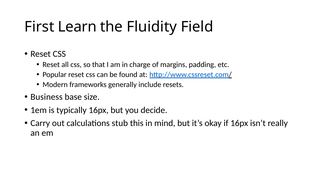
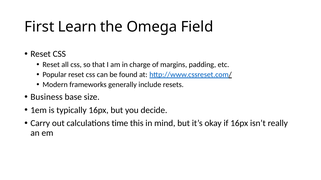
Fluidity: Fluidity -> Omega (152, 27)
stub: stub -> time (120, 124)
